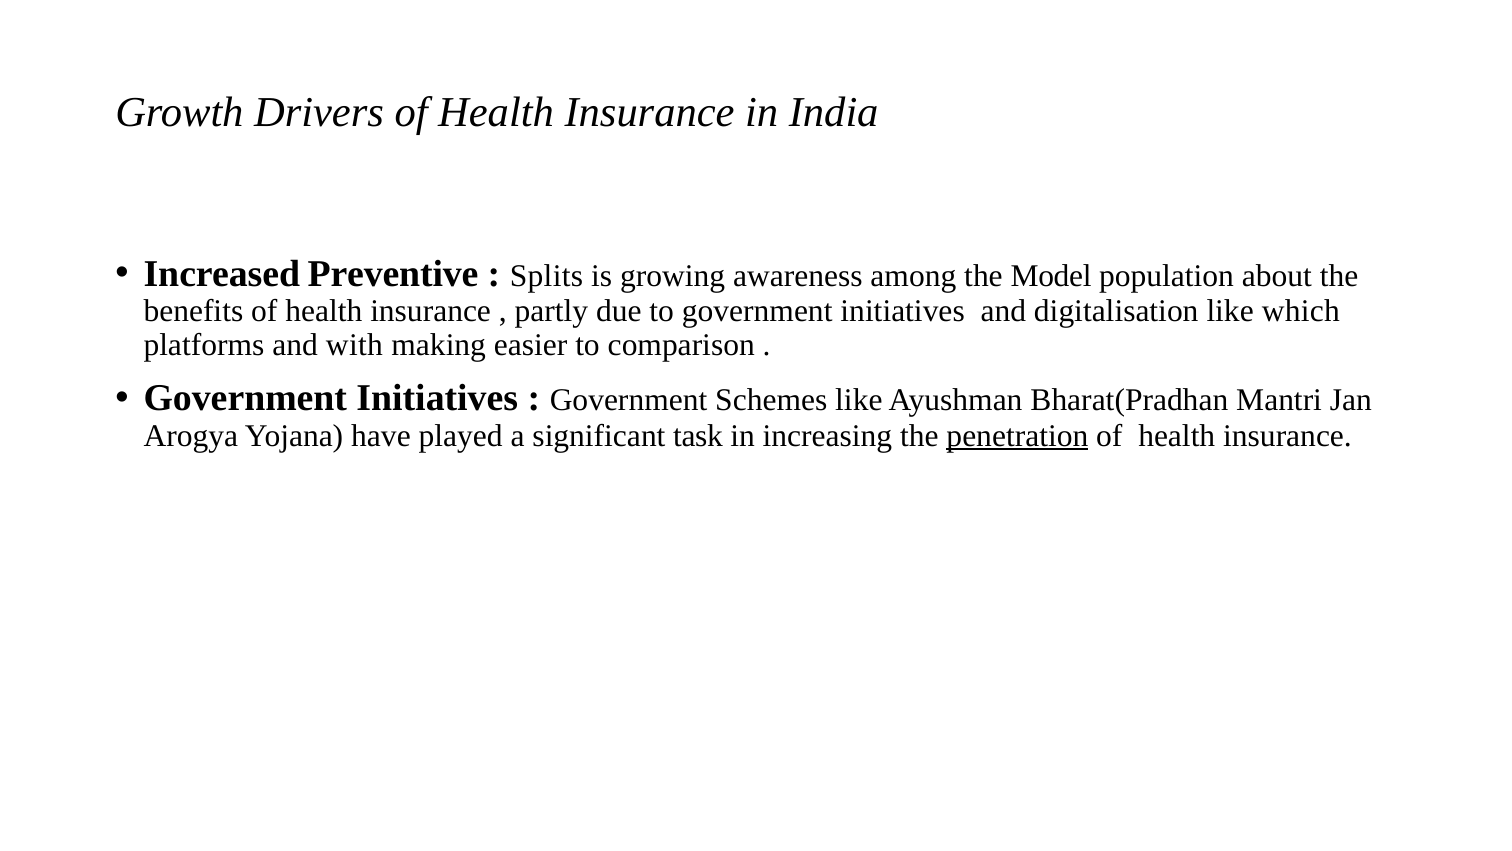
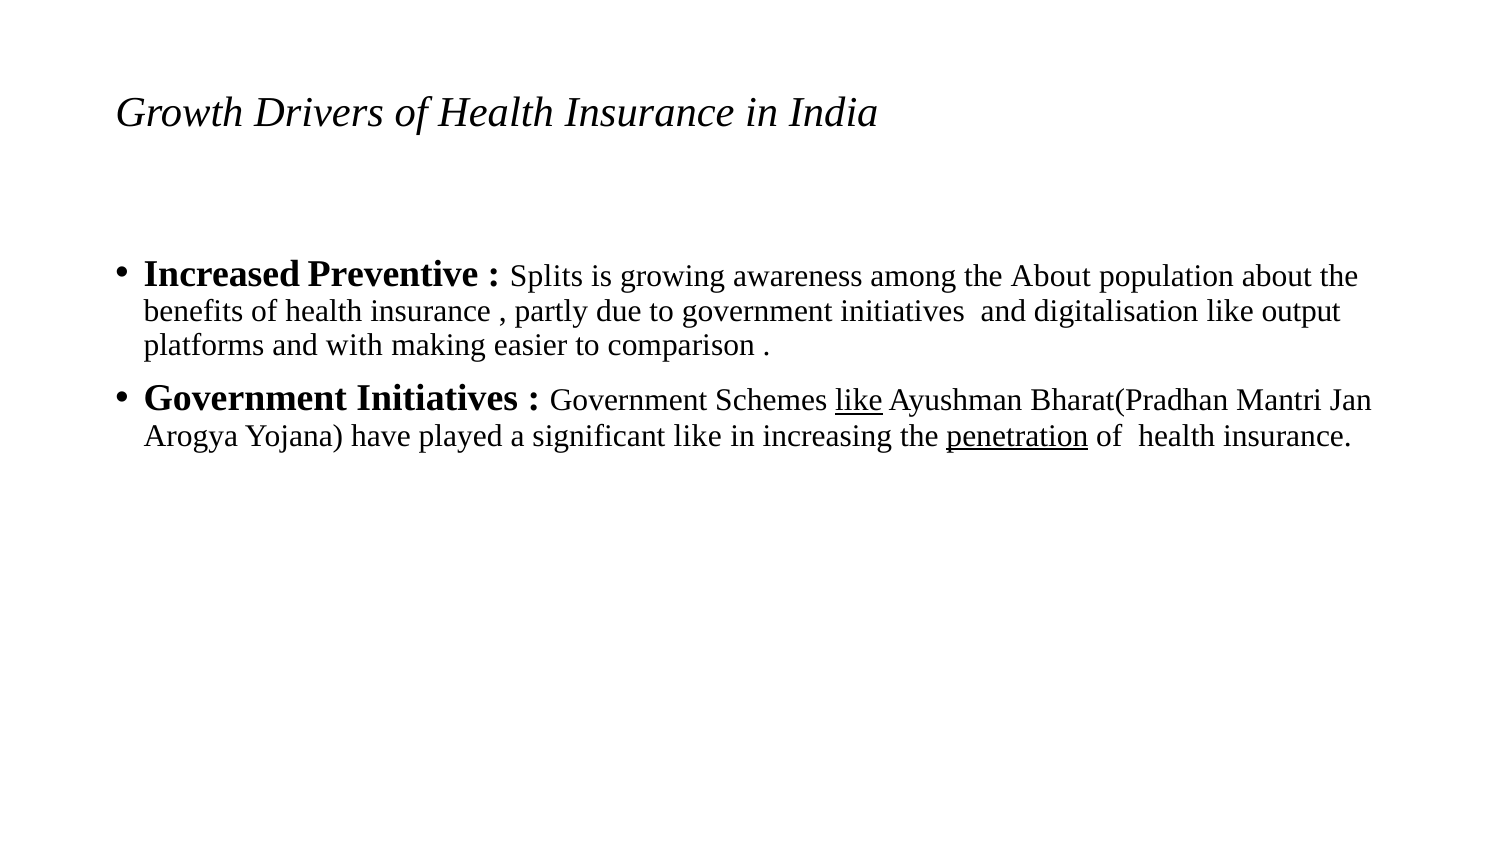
the Model: Model -> About (1051, 275)
which: which -> output (1301, 311)
like underline: none -> present (859, 400)
significant task: task -> like (698, 436)
